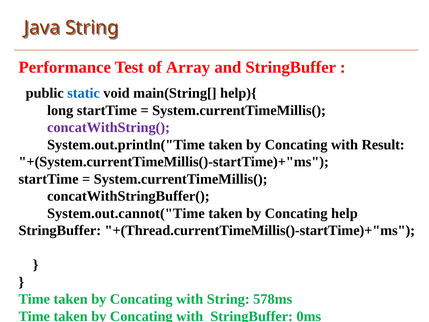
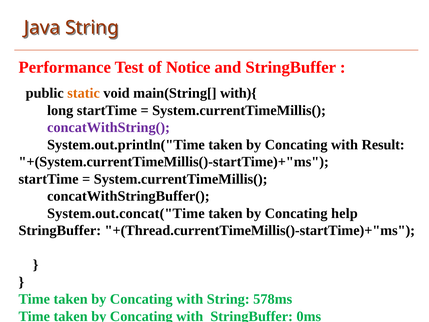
Array: Array -> Notice (188, 67)
static colour: blue -> orange (84, 93)
help){: help){ -> with){ (239, 93)
System.out.cannot("Time: System.out.cannot("Time -> System.out.concat("Time (126, 213)
